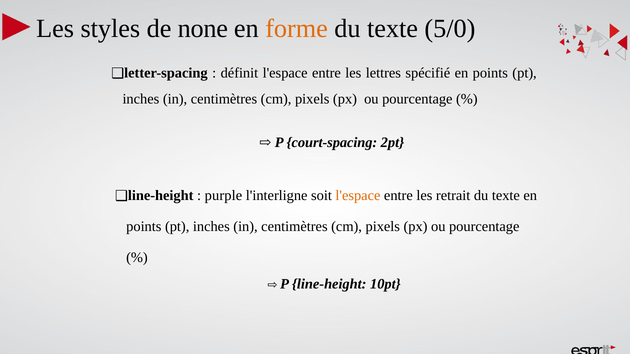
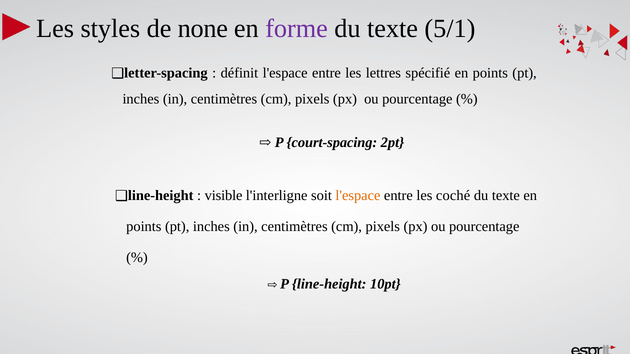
forme colour: orange -> purple (297, 29)
5/0: 5/0 -> 5/1 (450, 29)
purple: purple -> visible (224, 196)
retrait: retrait -> coché (453, 196)
